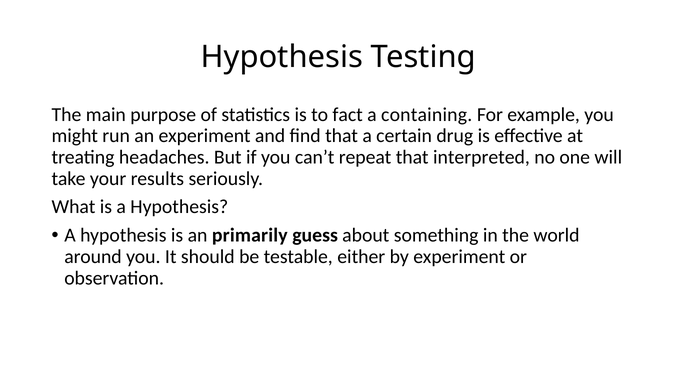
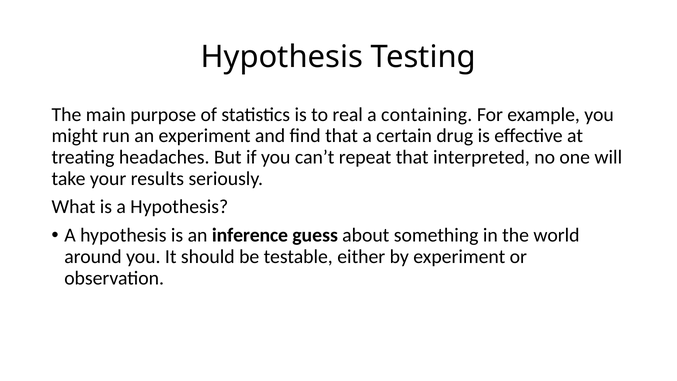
fact: fact -> real (348, 114)
primarily: primarily -> inference (250, 235)
